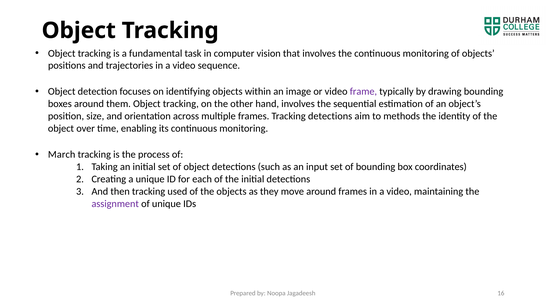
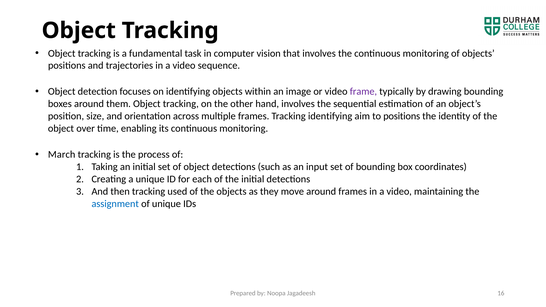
Tracking detections: detections -> identifying (330, 116)
to methods: methods -> positions (402, 116)
assignment colour: purple -> blue (115, 204)
